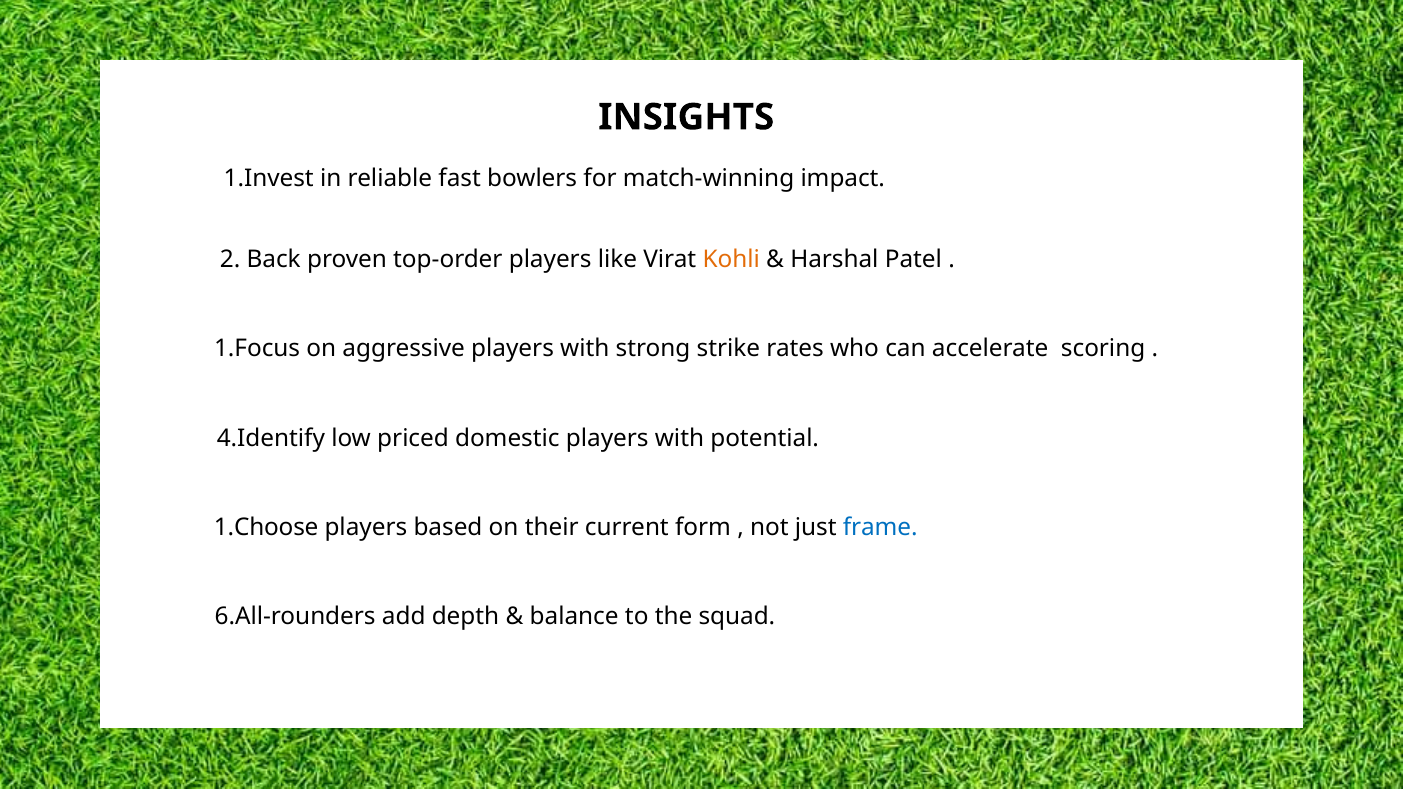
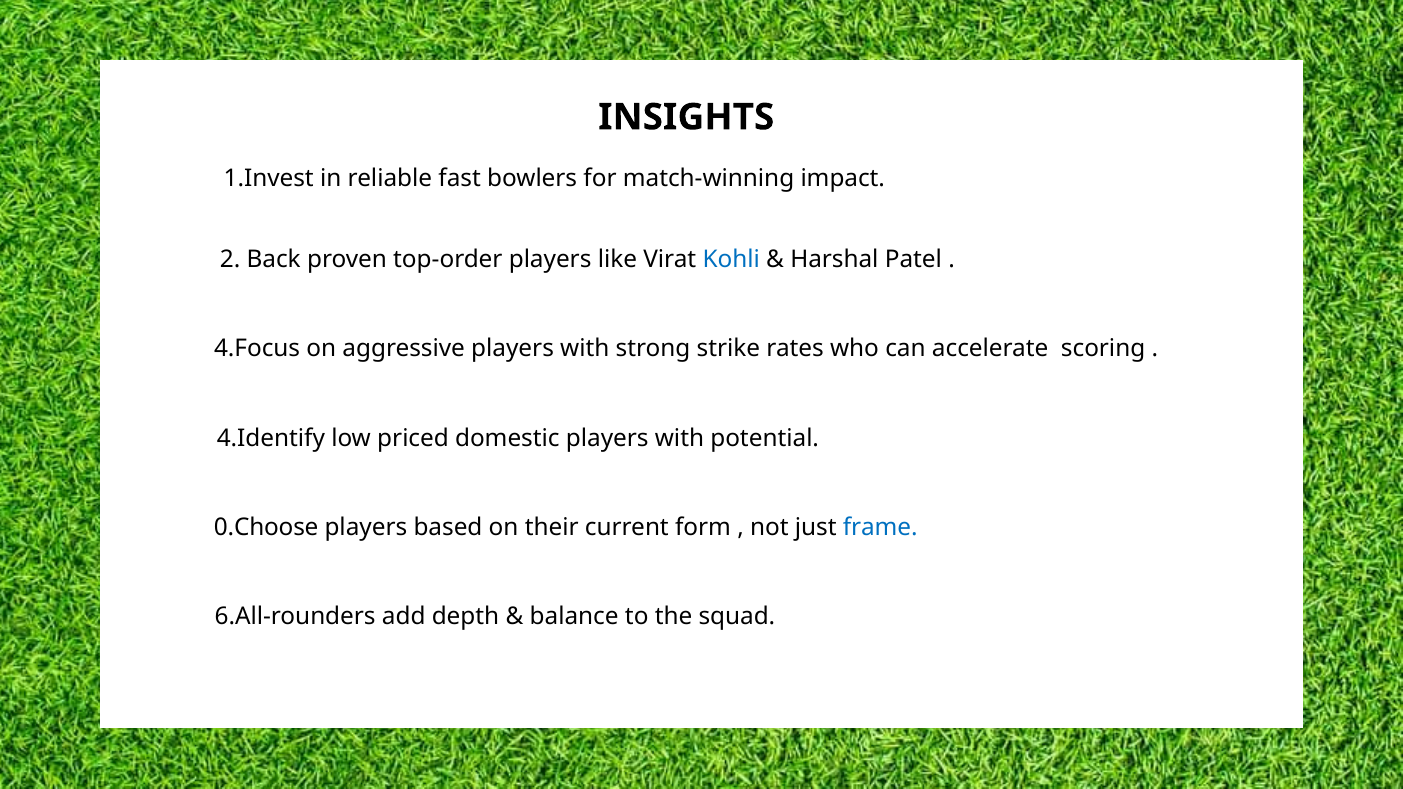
Kohli colour: orange -> blue (731, 259)
1.Focus: 1.Focus -> 4.Focus (257, 349)
1.Choose: 1.Choose -> 0.Choose (266, 528)
